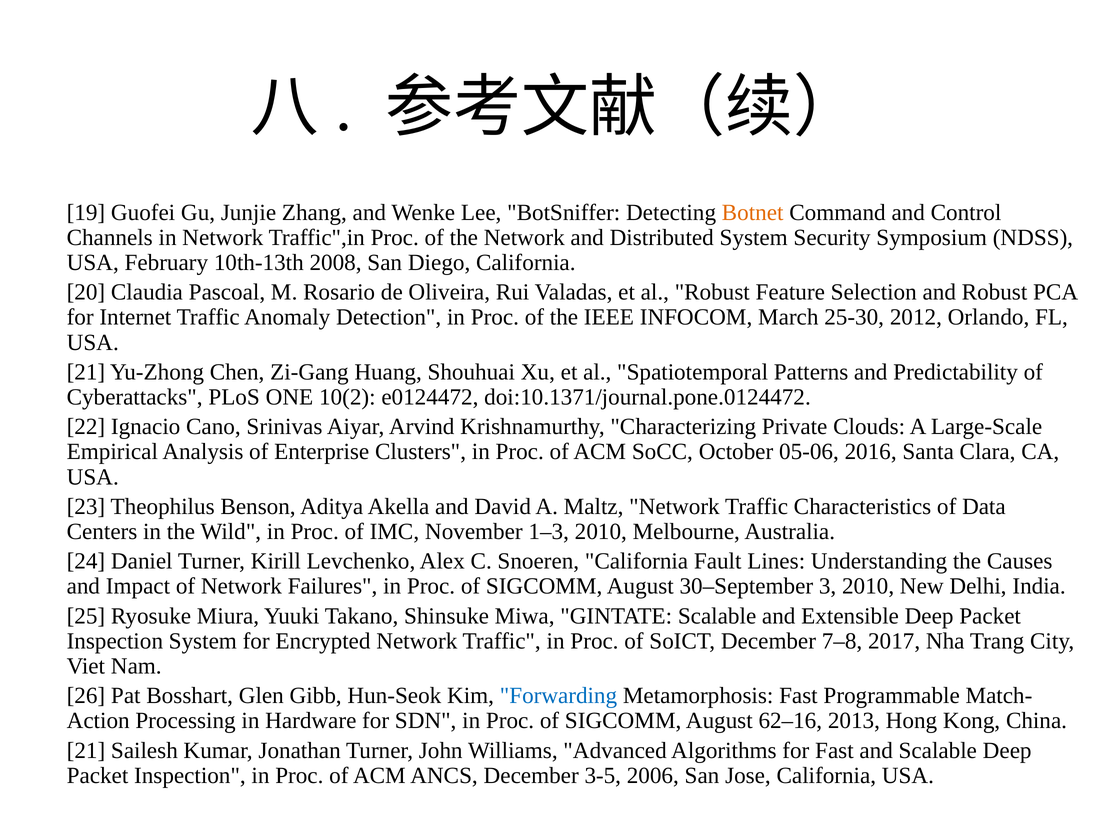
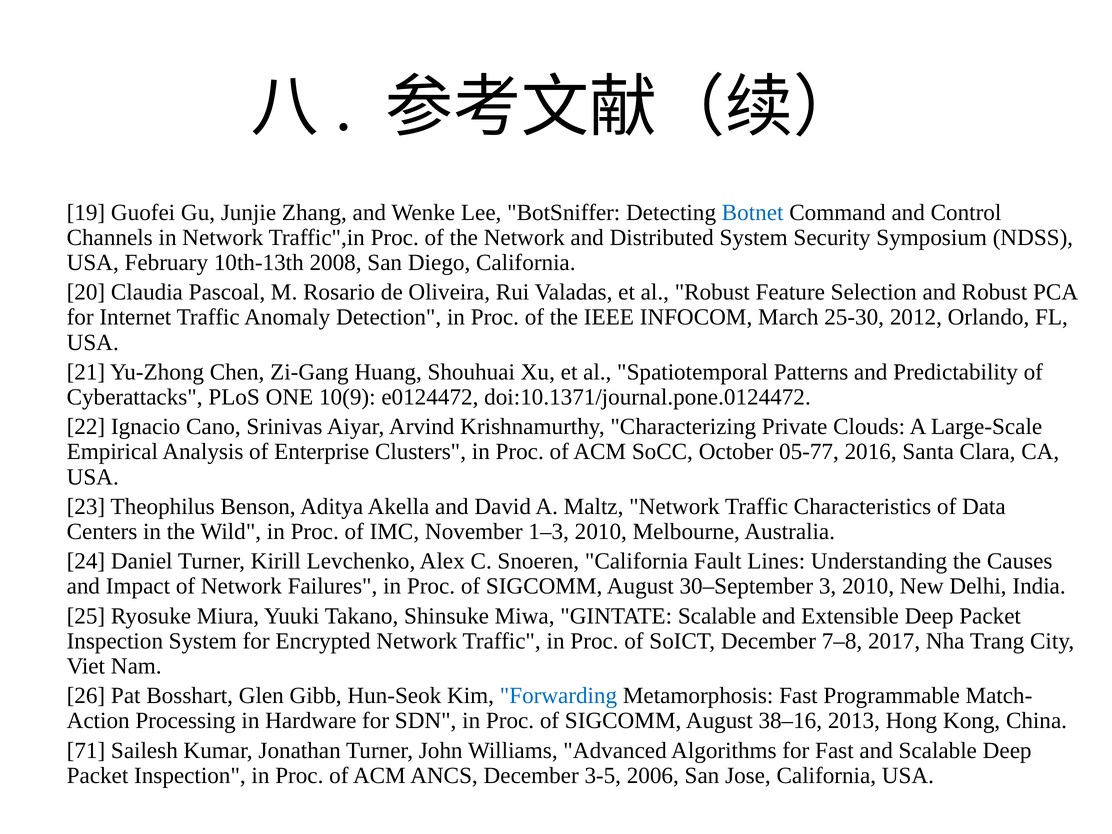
Botnet colour: orange -> blue (753, 213)
10(2: 10(2 -> 10(9 (347, 397)
05-06: 05-06 -> 05-77 (809, 452)
62–16: 62–16 -> 38–16 (790, 721)
21: 21 -> 71 (86, 750)
